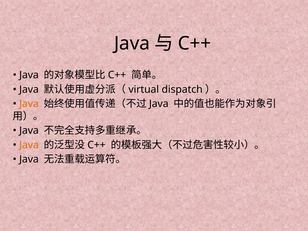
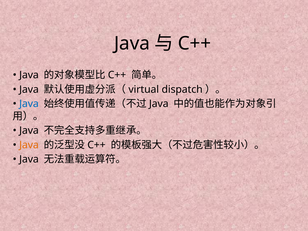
Java colour: orange -> blue (29, 104)
